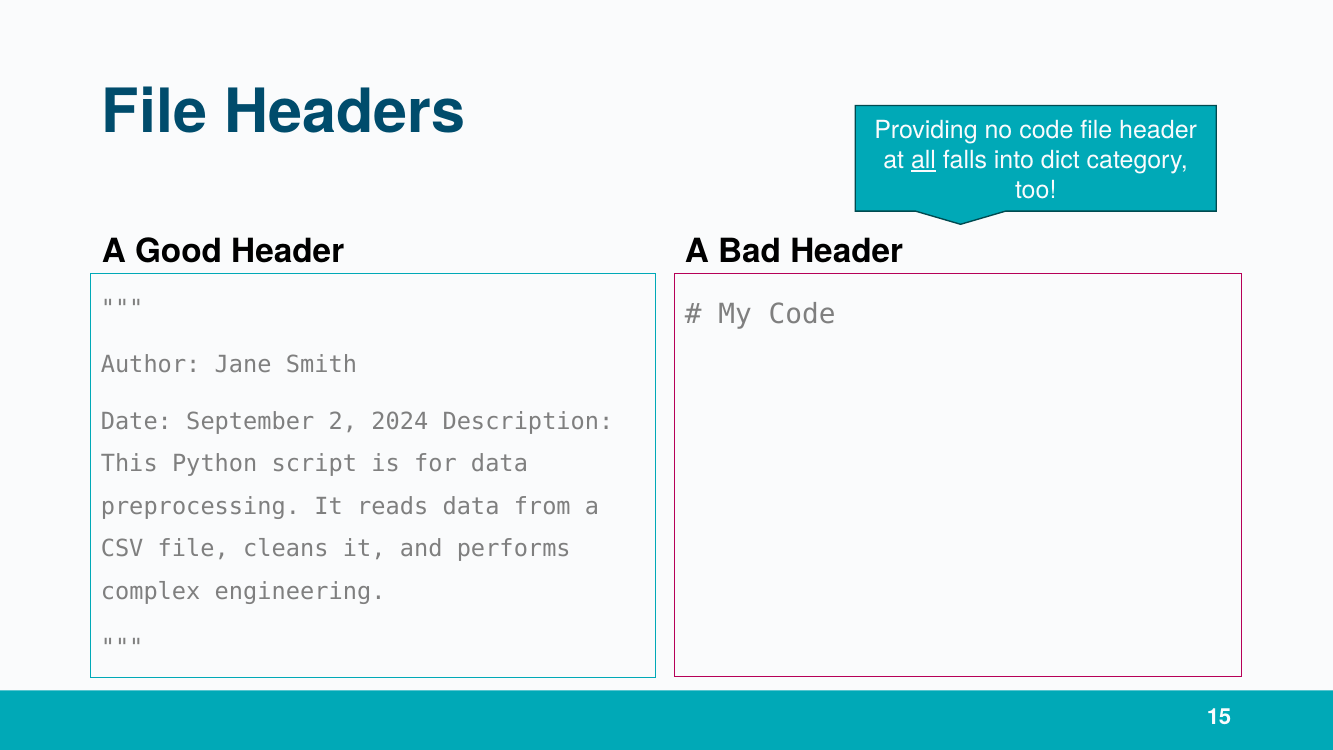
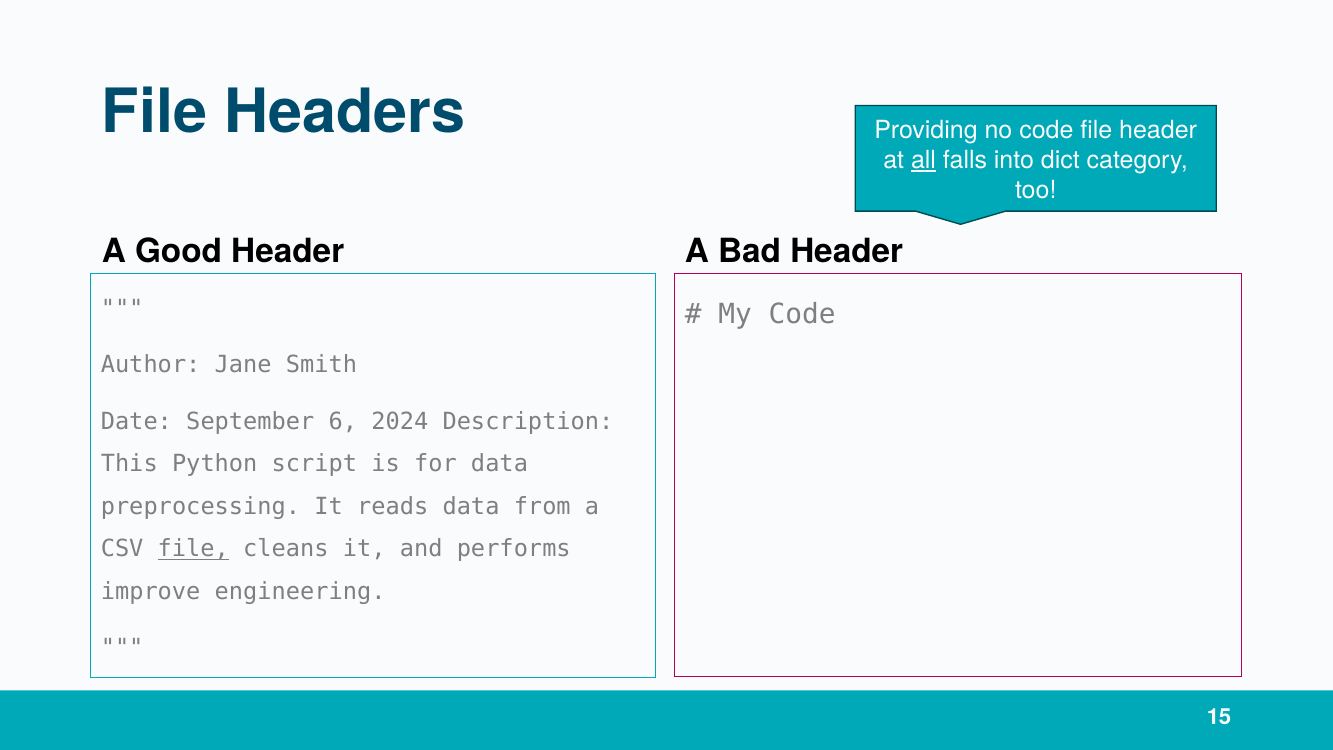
2: 2 -> 6 (343, 421)
file underline: none -> present (193, 549)
complex: complex -> improve (151, 591)
